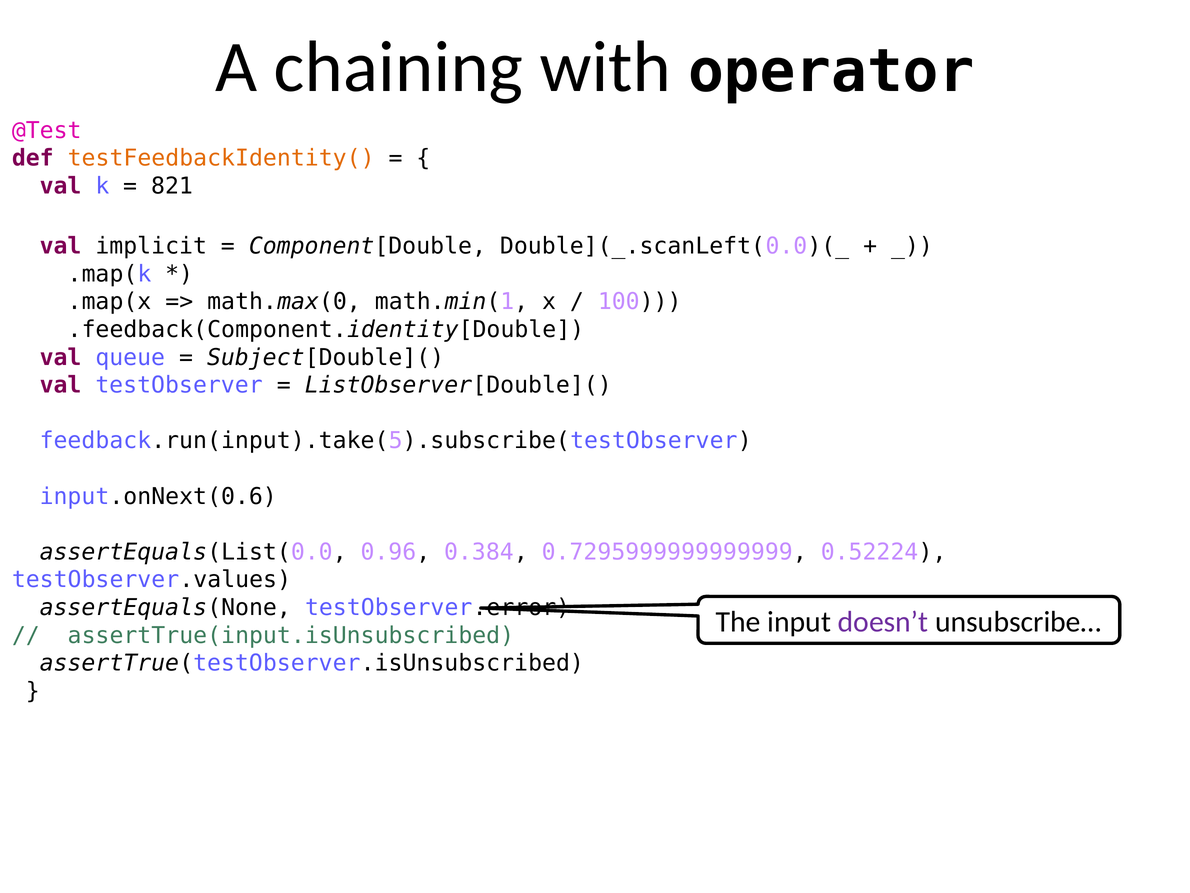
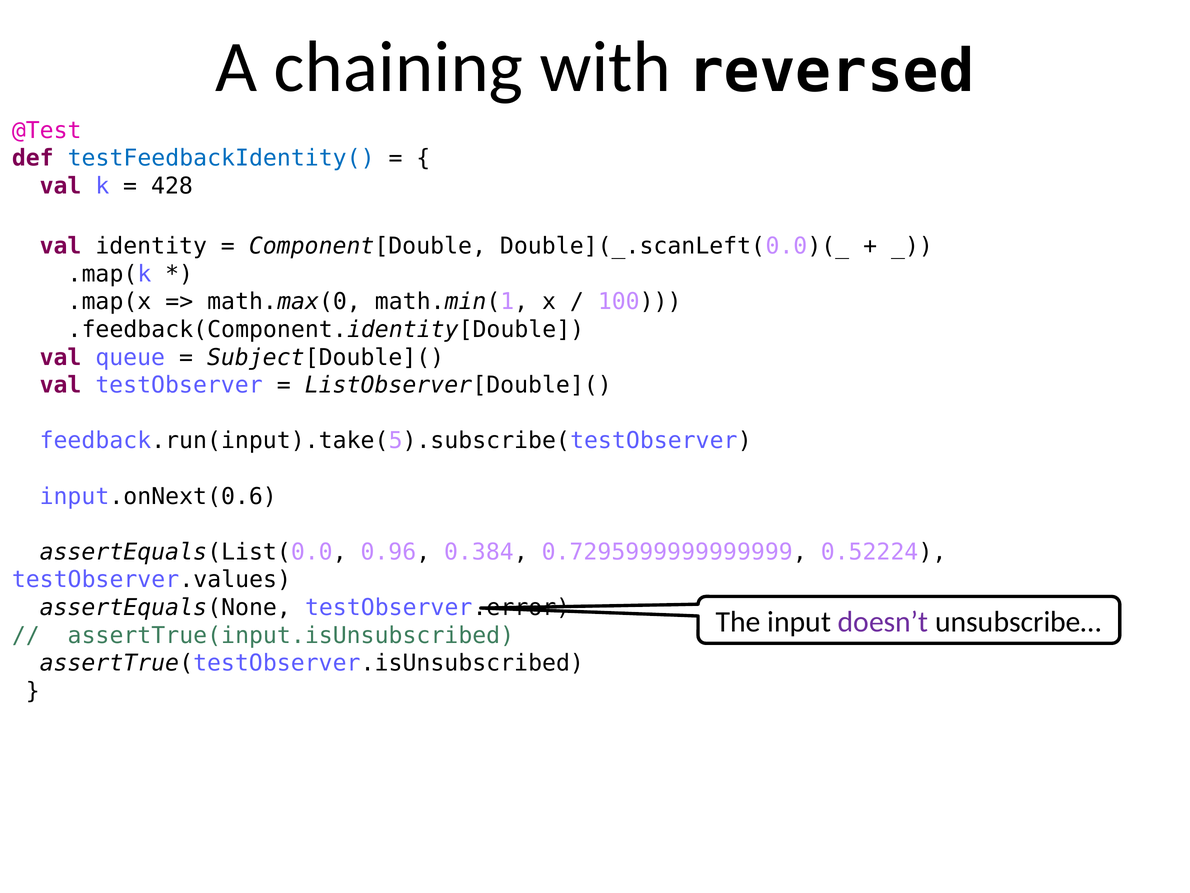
operator: operator -> reversed (831, 71)
testFeedbackIdentity( colour: orange -> blue (221, 158)
821: 821 -> 428 (172, 186)
implicit: implicit -> identity (151, 246)
